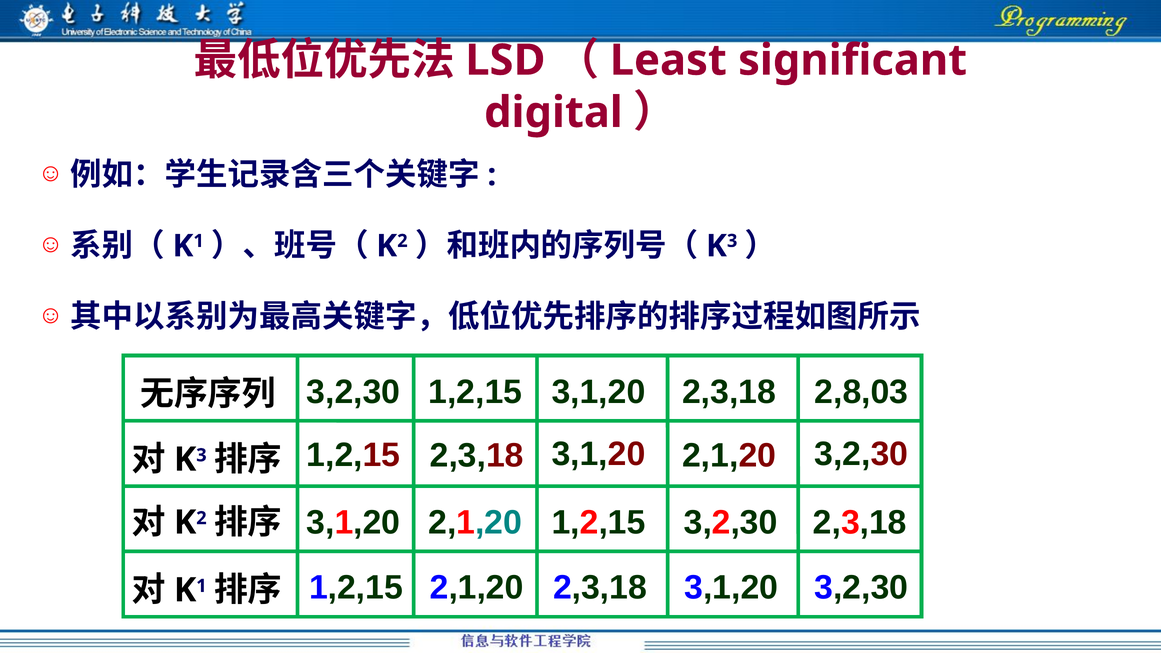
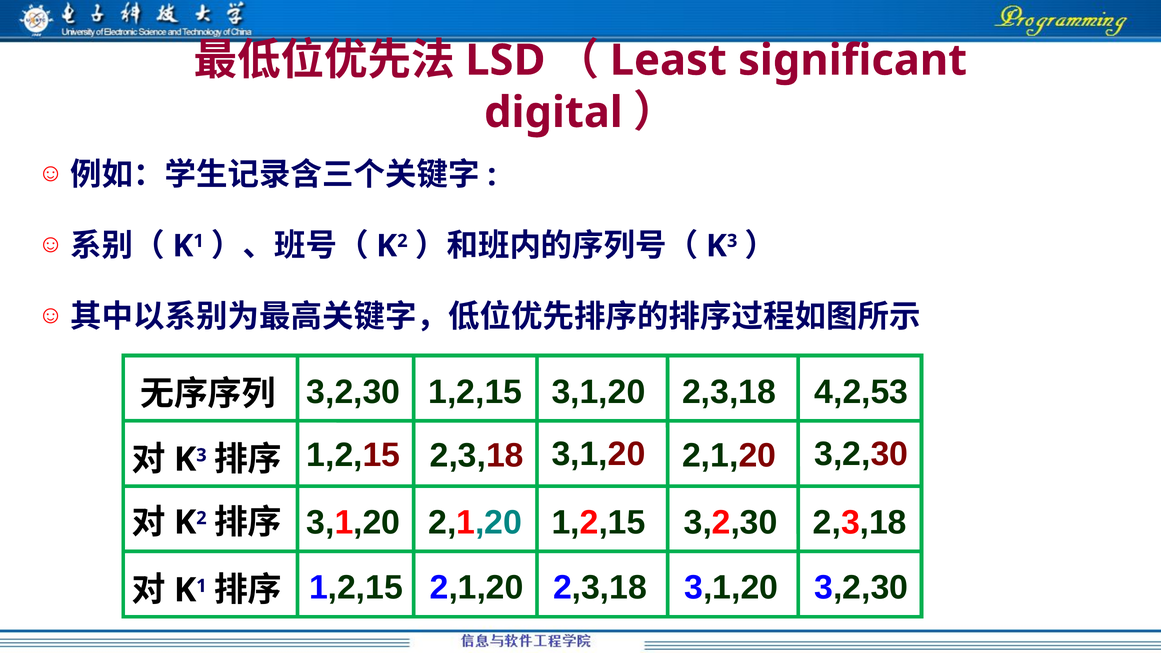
2,8,03: 2,8,03 -> 4,2,53 (861, 392)
